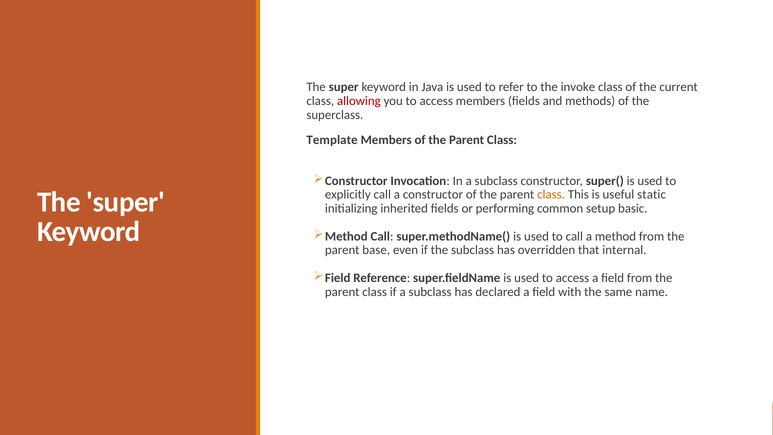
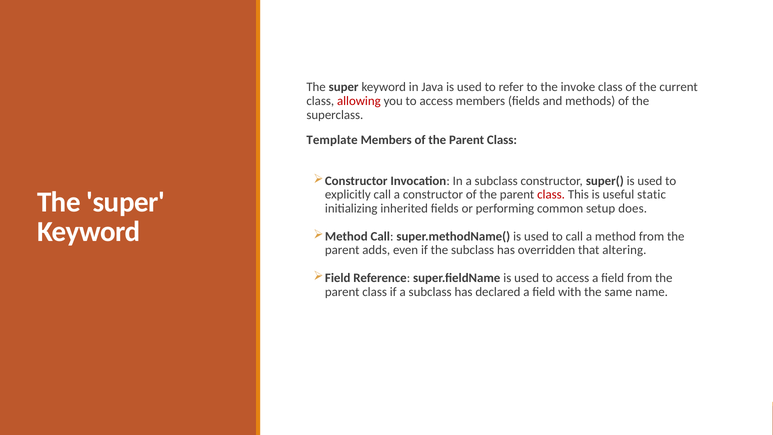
class colour: orange -> red (551, 195)
basic: basic -> does (633, 208)
base: base -> adds (376, 250)
internal: internal -> altering (624, 250)
